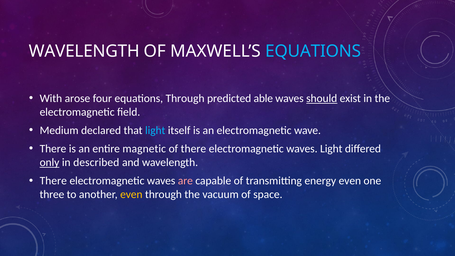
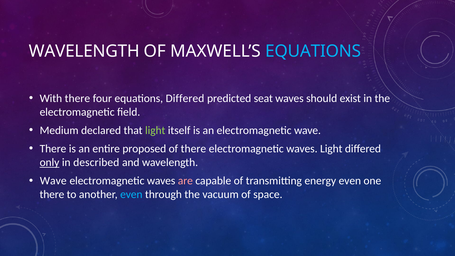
With arose: arose -> there (77, 98)
equations Through: Through -> Differed (185, 98)
able: able -> seat (263, 98)
should underline: present -> none (322, 98)
light colour: light blue -> light green (155, 130)
magnetic: magnetic -> proposed (144, 149)
There: There -> Wave (53, 181)
three: three -> there (52, 195)
even colour: yellow -> light blue (131, 195)
